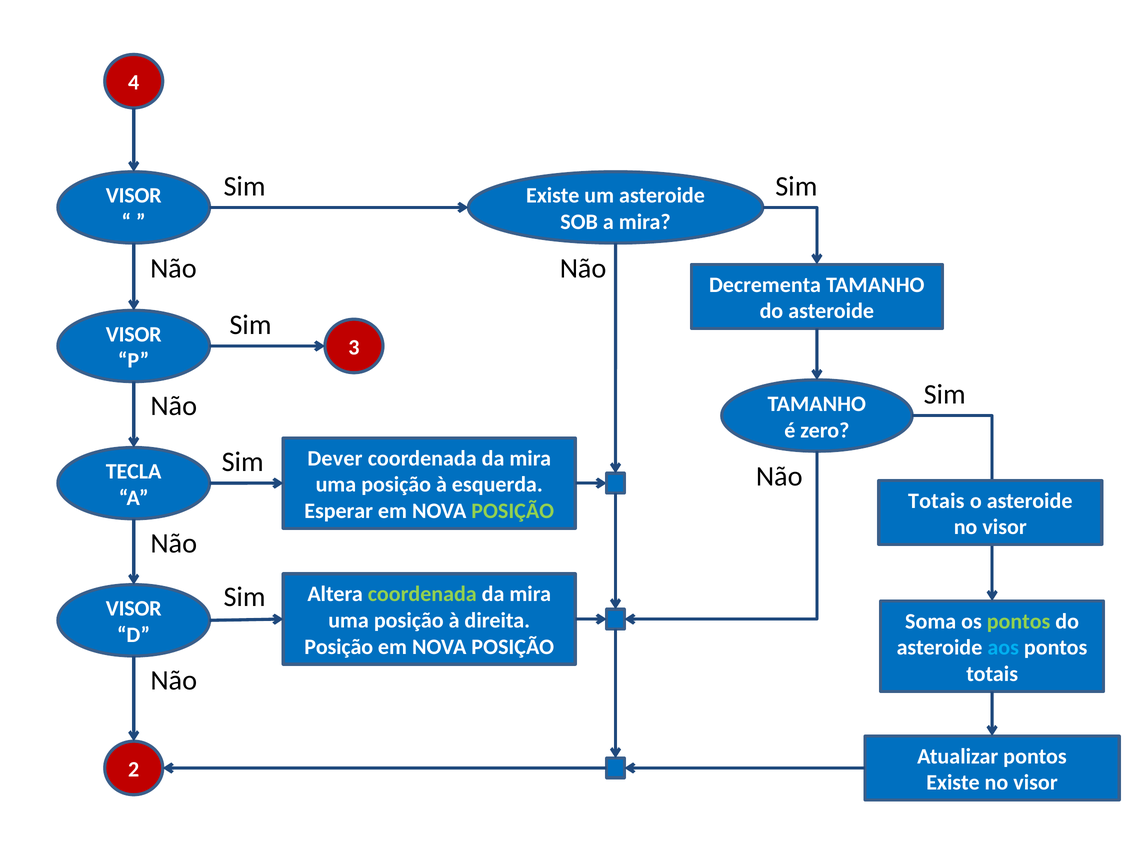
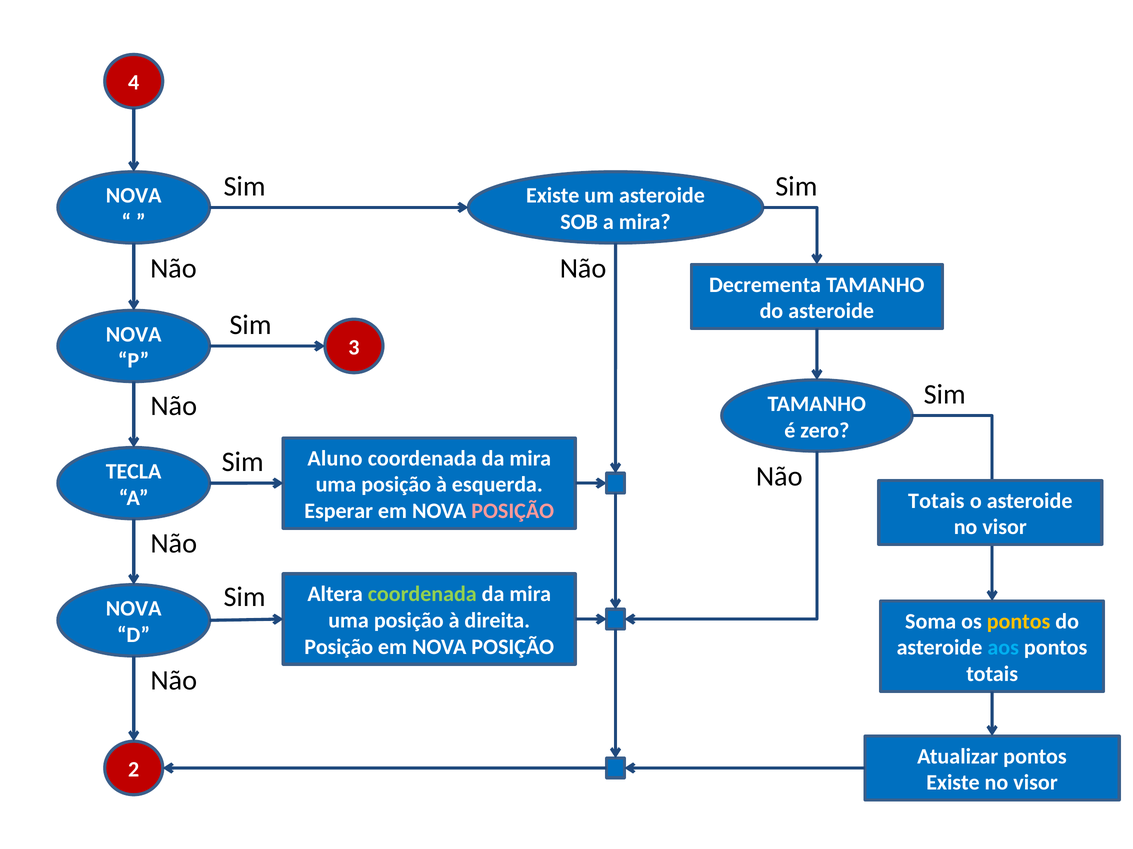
VISOR: VISOR -> NOVA (134, 196)
VISOR: VISOR -> NOVA (134, 335)
Dever: Dever -> Aluno (335, 459)
POSIÇÃO colour: light green -> pink (513, 512)
VISOR: VISOR -> NOVA (134, 609)
pontos colour: light green -> yellow (1019, 622)
